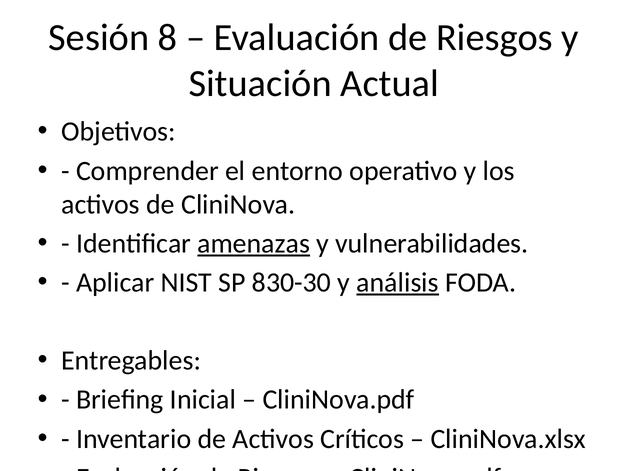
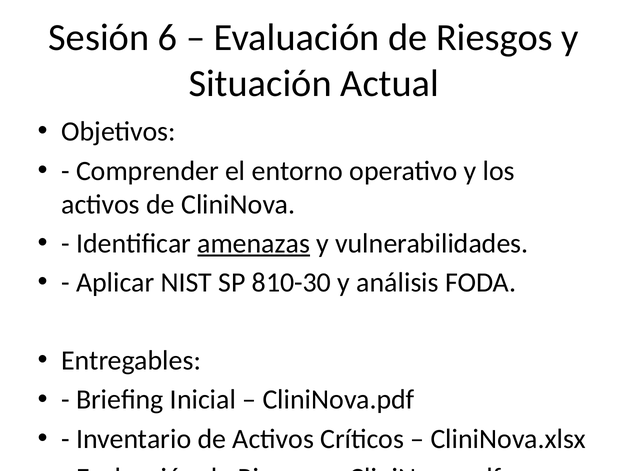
8: 8 -> 6 (168, 38)
830-30: 830-30 -> 810-30 (291, 283)
análisis underline: present -> none (398, 283)
